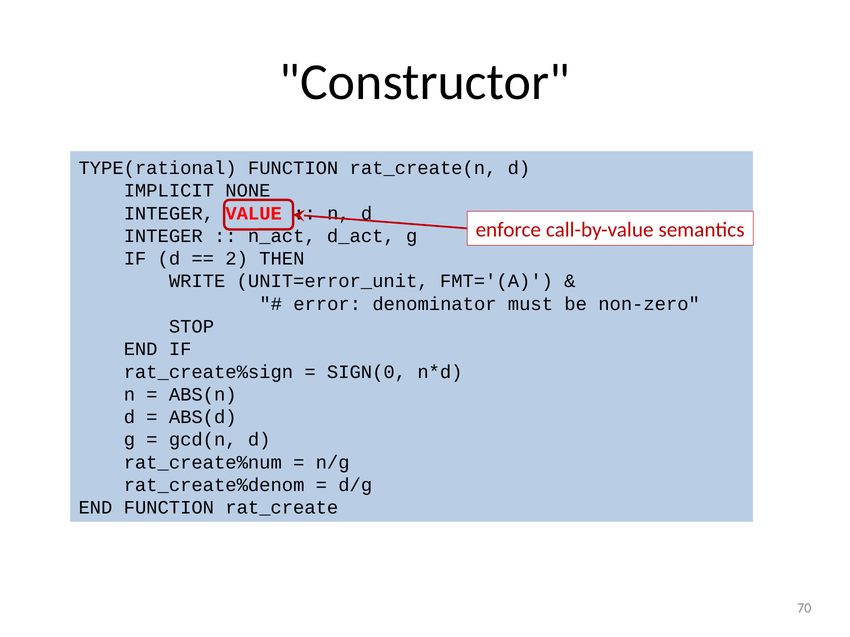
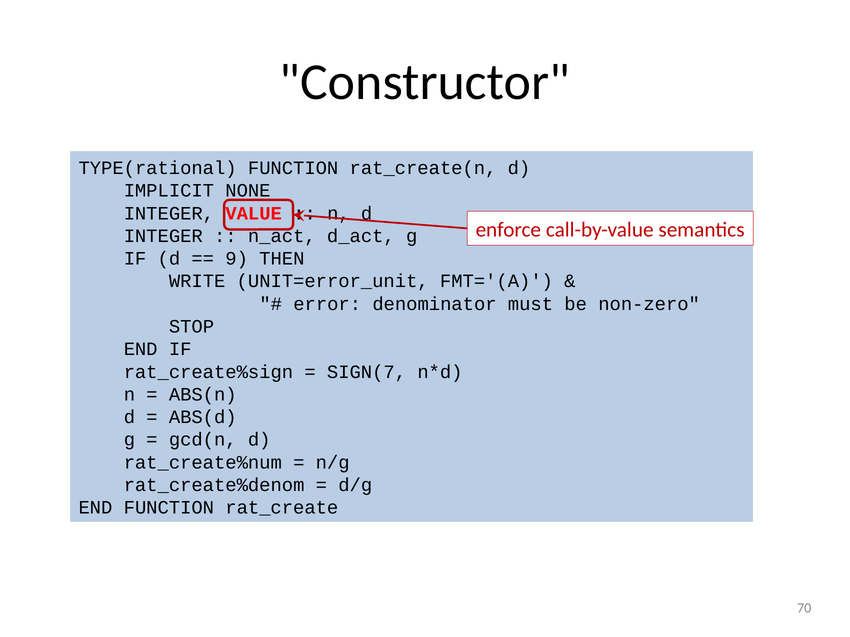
2: 2 -> 9 (237, 259)
SIGN(0: SIGN(0 -> SIGN(7 (367, 372)
